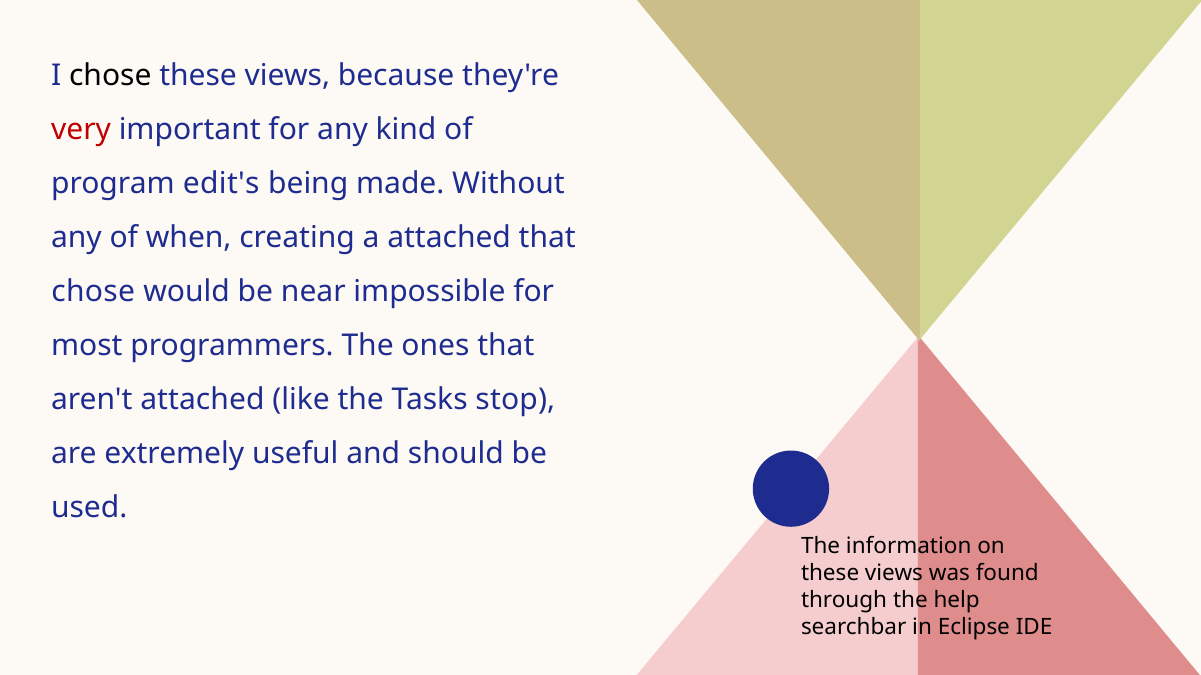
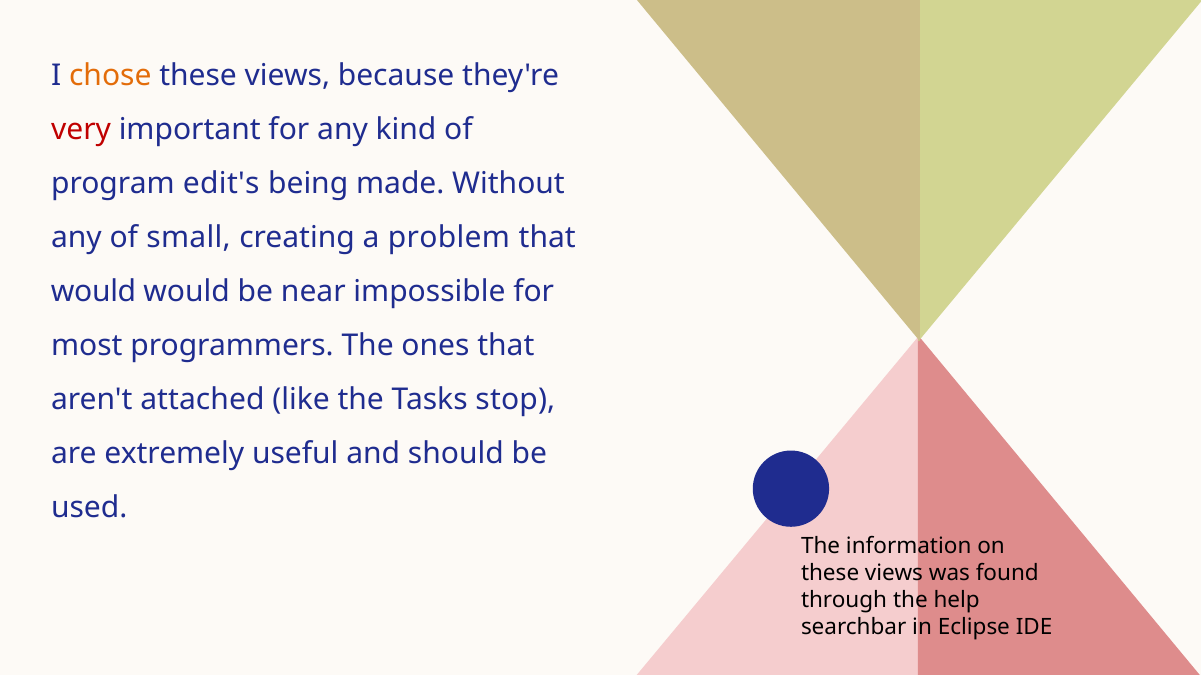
chose colour: black -> orange (110, 76)
when: when -> small (189, 238)
a attached: attached -> problem (449, 238)
chose: chose -> would (94, 292)
